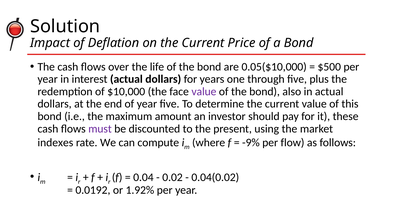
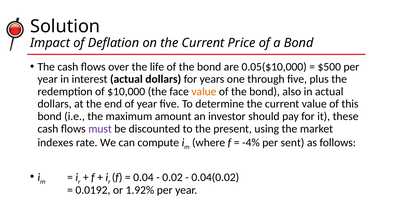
value colour: purple -> orange (204, 92)
-9%: -9% -> -4% (251, 143)
flow: flow -> sent (292, 143)
